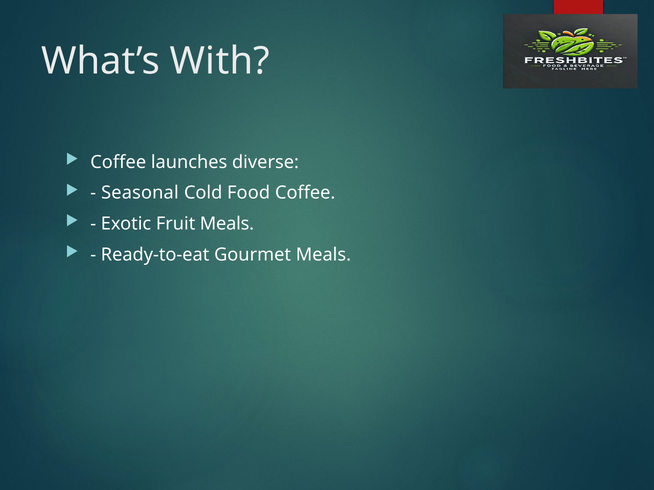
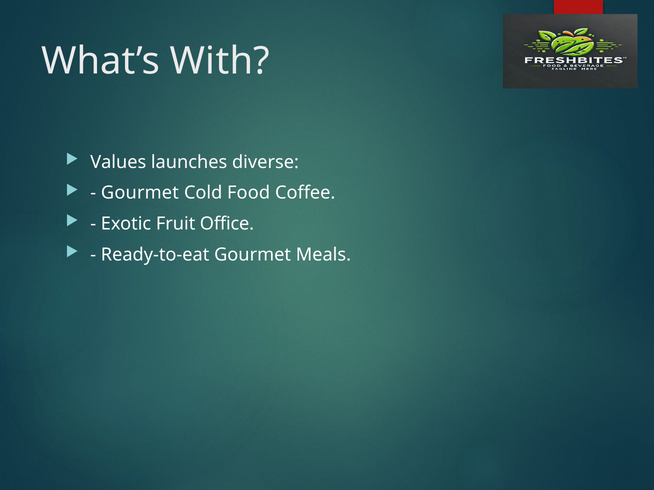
Coffee: Coffee -> Values (118, 162)
Seasonal: Seasonal -> Gourmet (140, 193)
Fruit Meals: Meals -> Office (227, 224)
